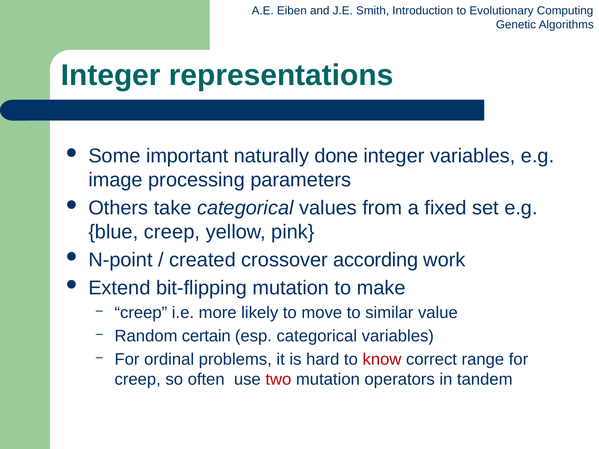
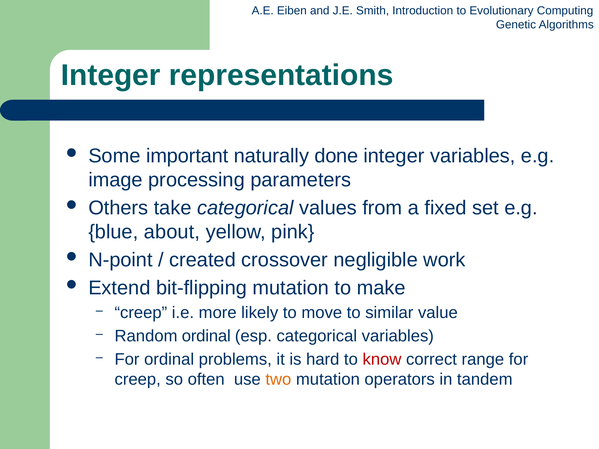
blue creep: creep -> about (172, 232)
according: according -> negligible (376, 260)
Random certain: certain -> ordinal (206, 336)
two colour: red -> orange (278, 380)
